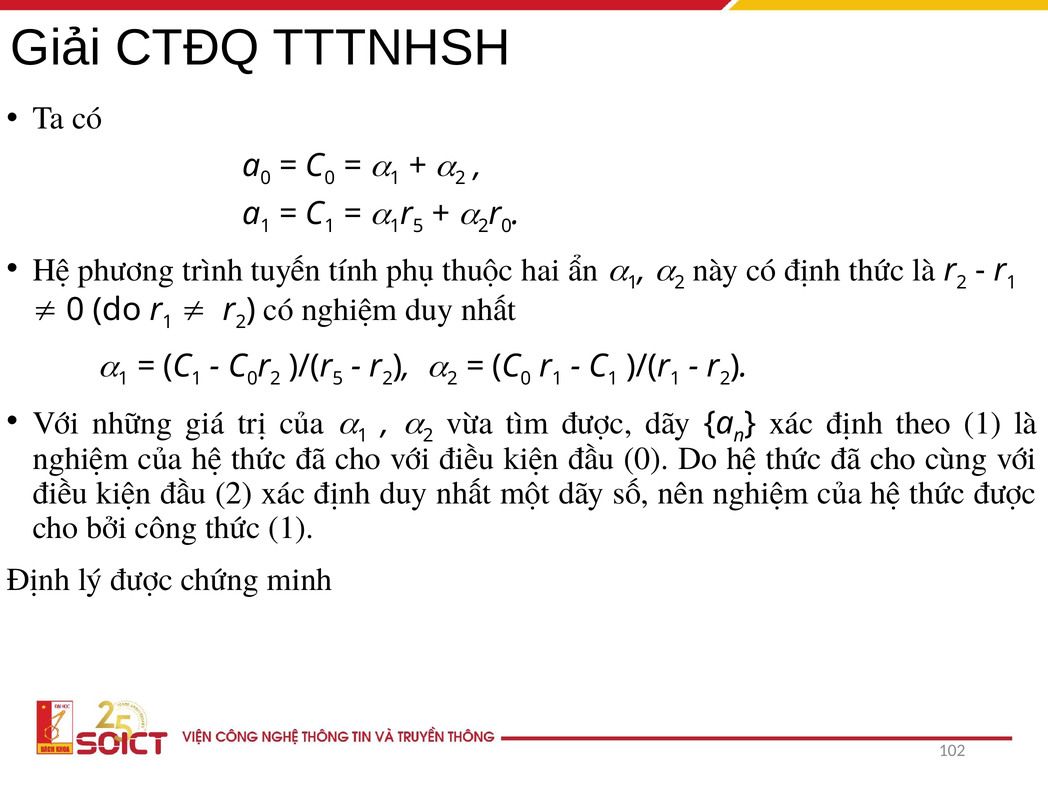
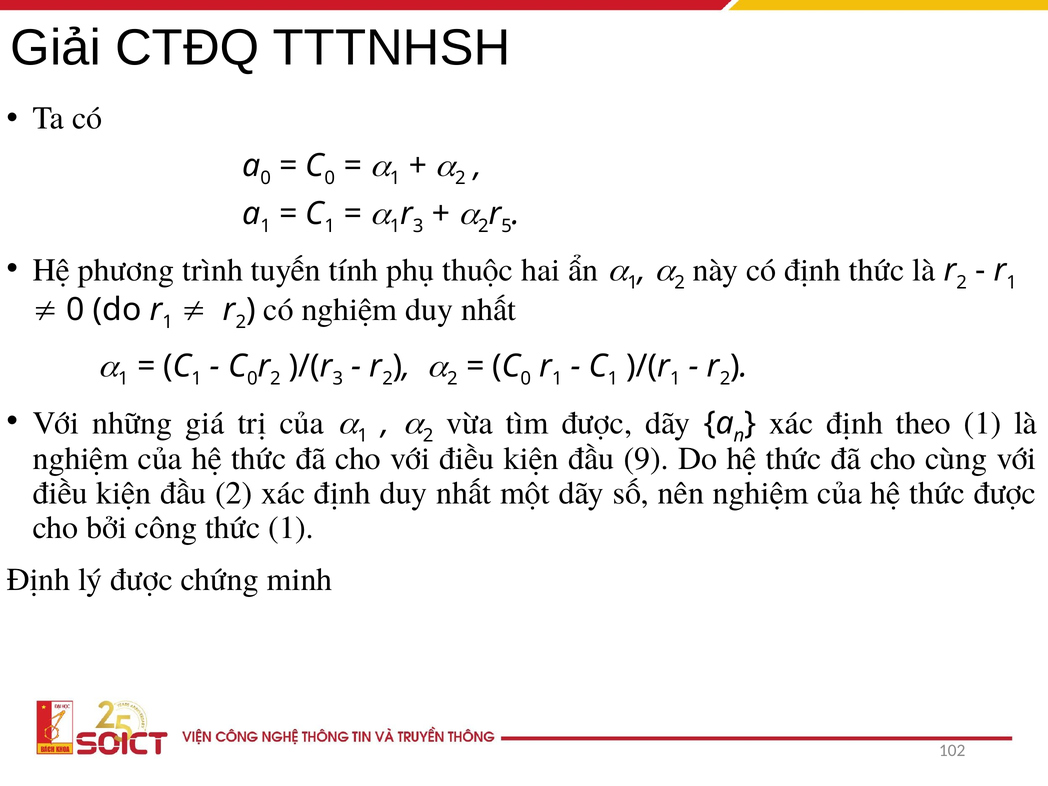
5: 5 -> 3 (418, 226)
0: 0 -> 5 (507, 226)
5: 5 -> 3 (338, 379)
đầu 0: 0 -> 9 (646, 459)
